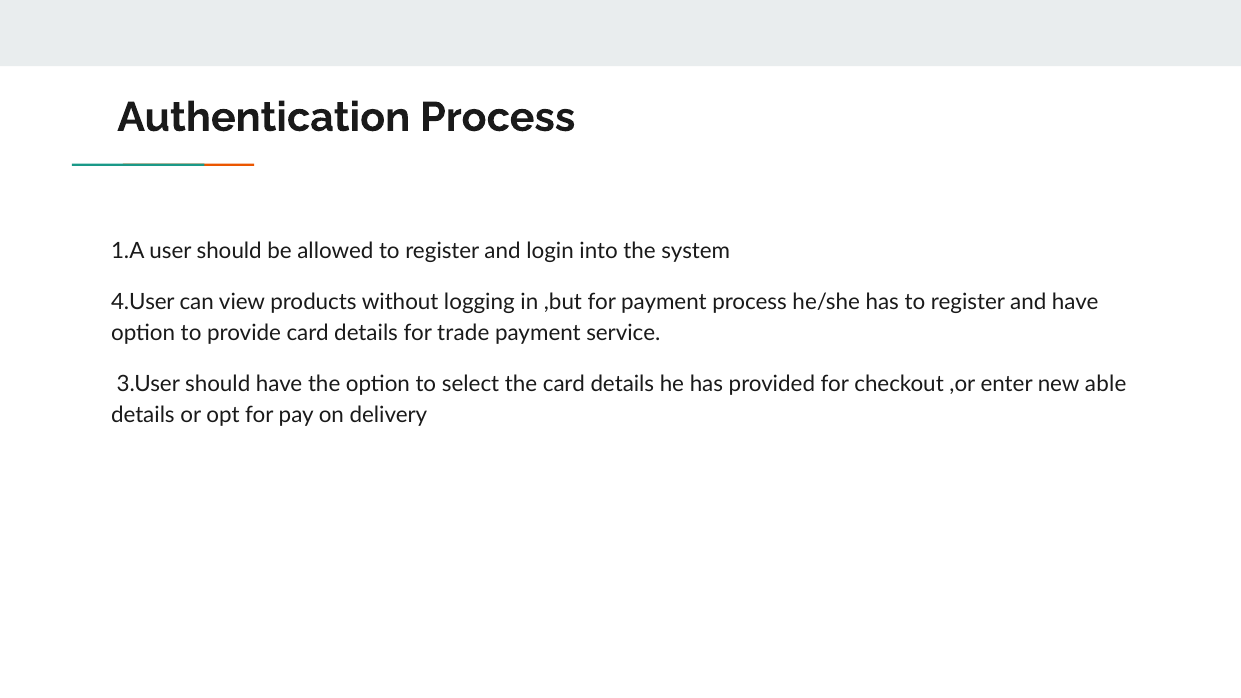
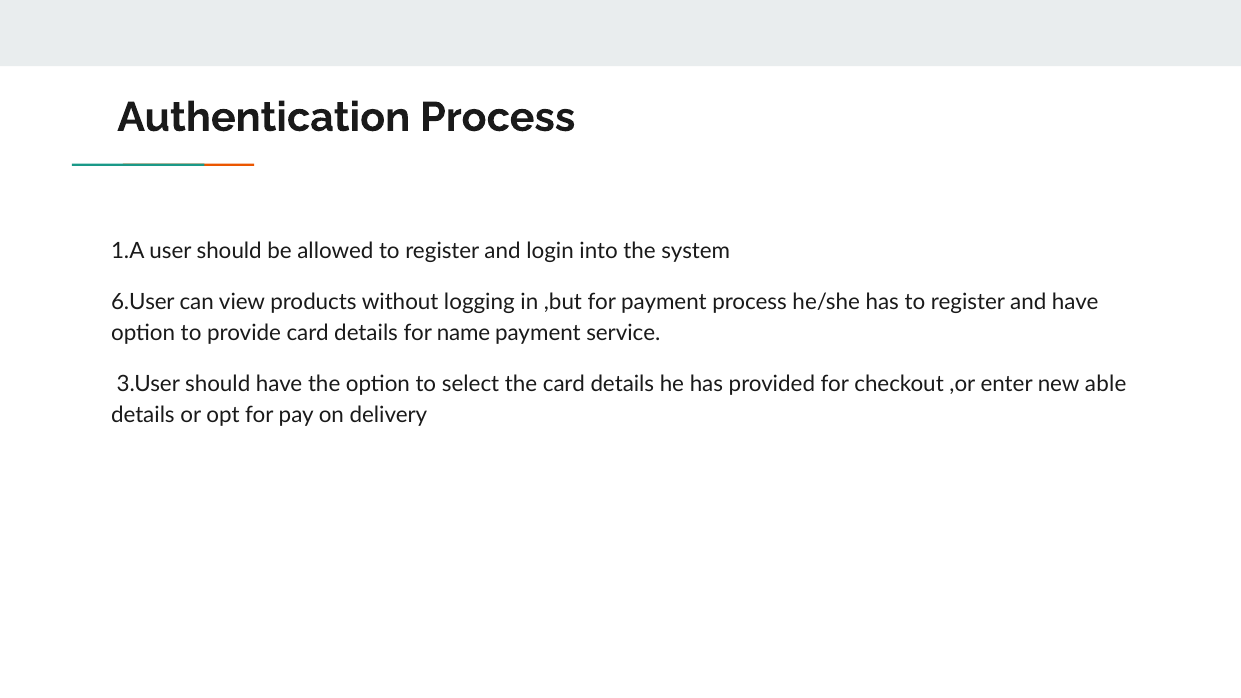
4.User: 4.User -> 6.User (143, 302)
trade: trade -> name (463, 333)
